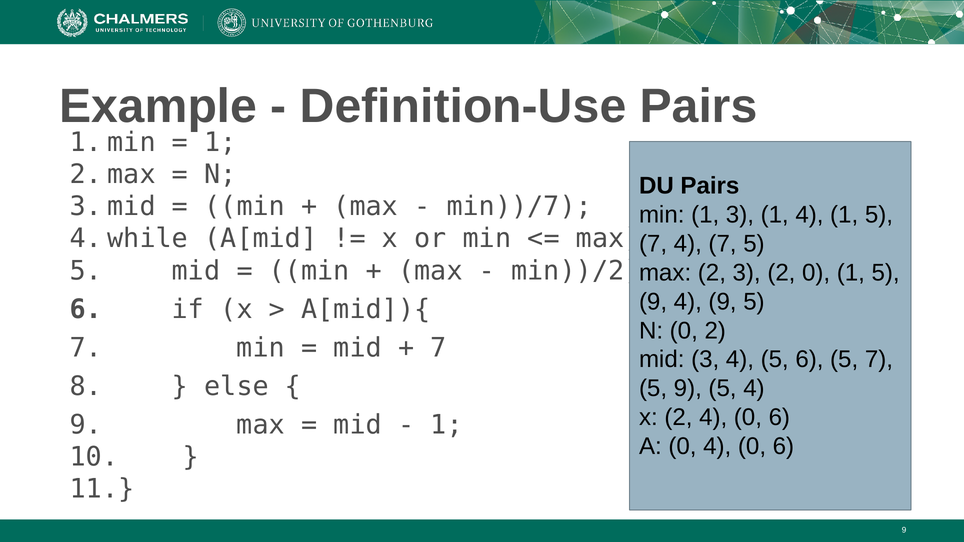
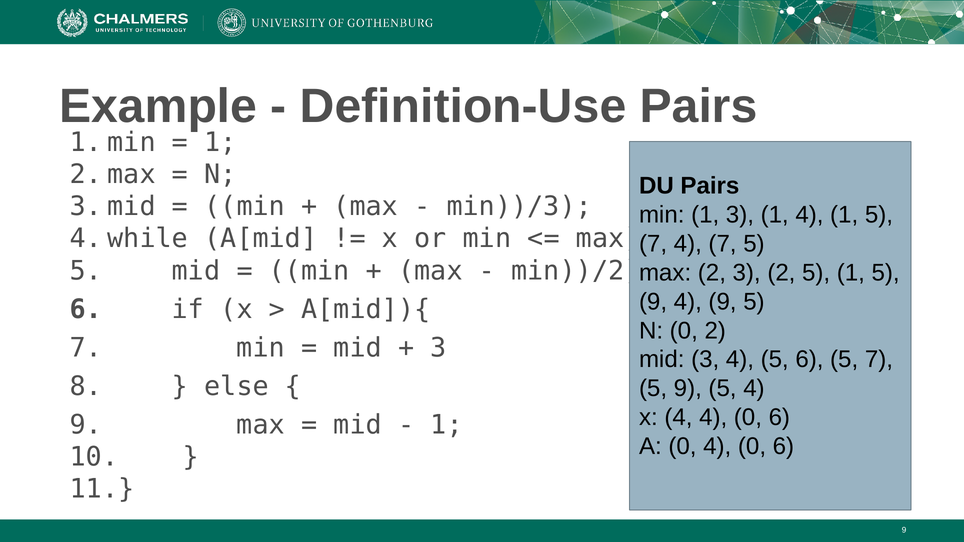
min))/7: min))/7 -> min))/3 (519, 207)
0: 0 -> 5 (816, 273)
7: 7 -> 3 (438, 348)
2: 2 -> 4 (678, 417)
